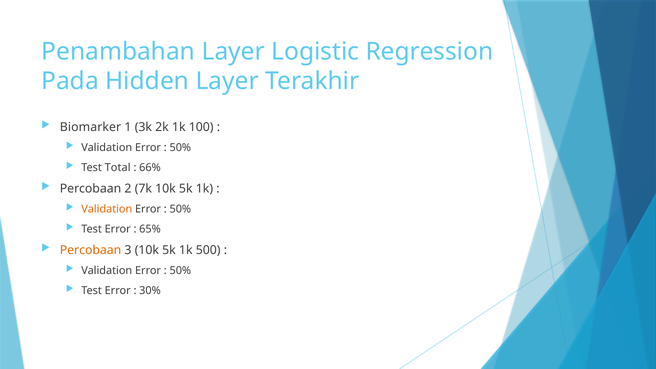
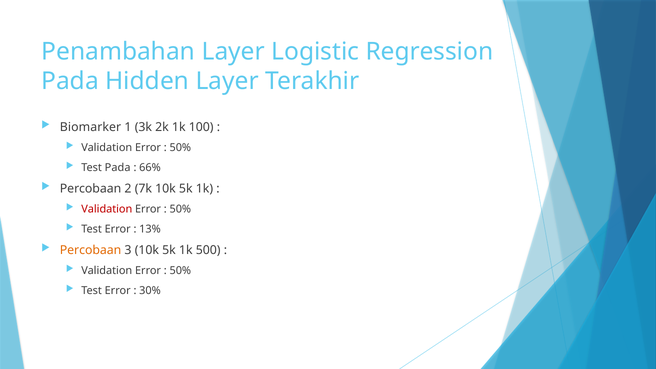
Test Total: Total -> Pada (118, 168)
Validation colour: orange -> red (107, 209)
65%: 65% -> 13% (150, 229)
